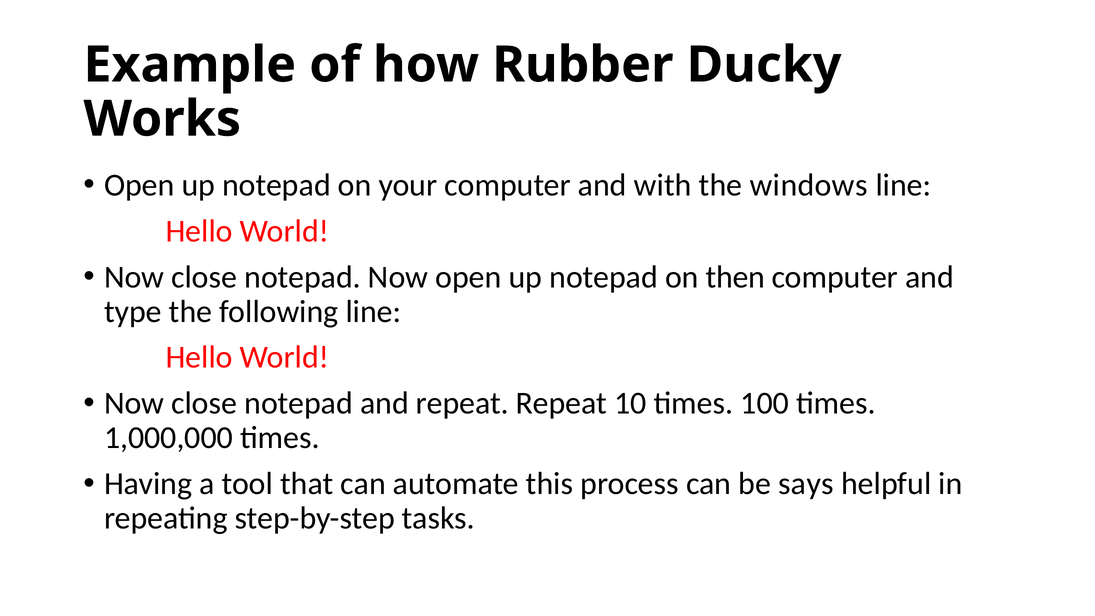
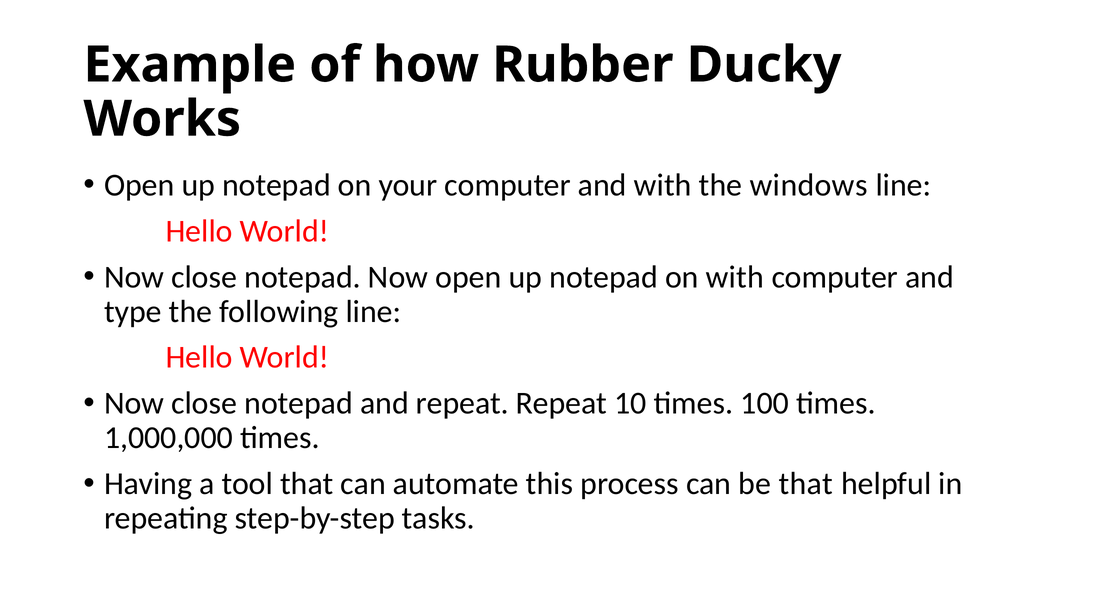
on then: then -> with (735, 277)
be says: says -> that (806, 484)
